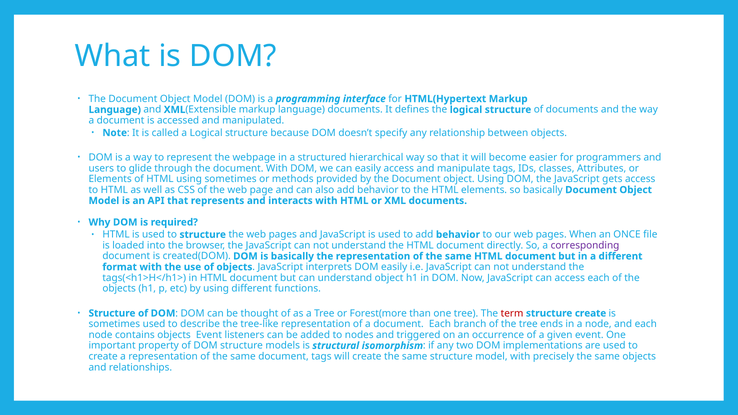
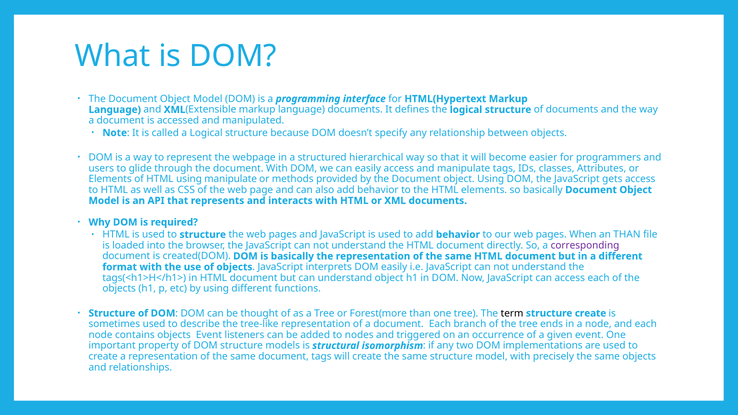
using sometimes: sometimes -> manipulate (231, 179)
an ONCE: ONCE -> THAN (627, 235)
term colour: red -> black (512, 313)
